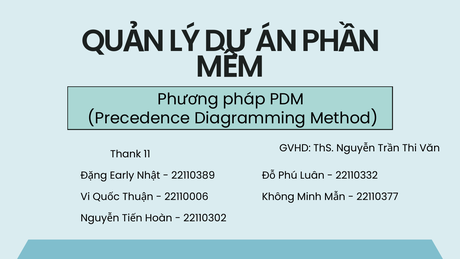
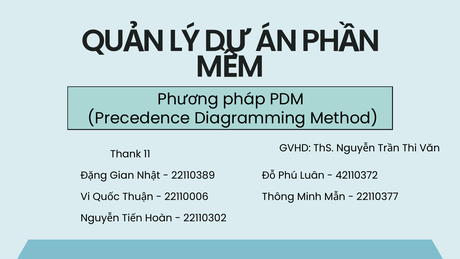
Early: Early -> Gian (122, 175)
22110332: 22110332 -> 42110372 (357, 175)
Không: Không -> Thông (278, 197)
